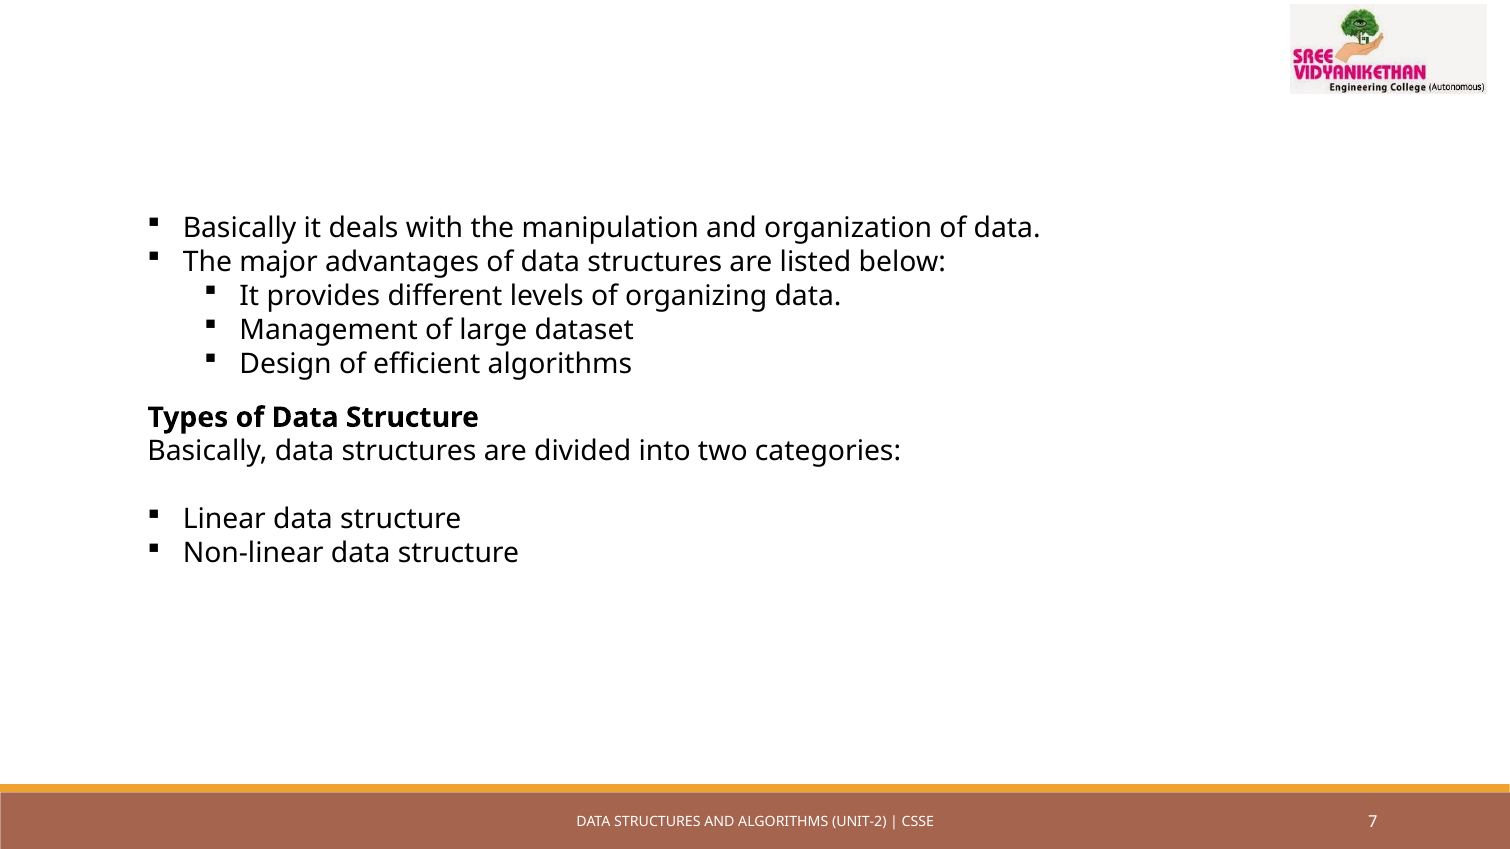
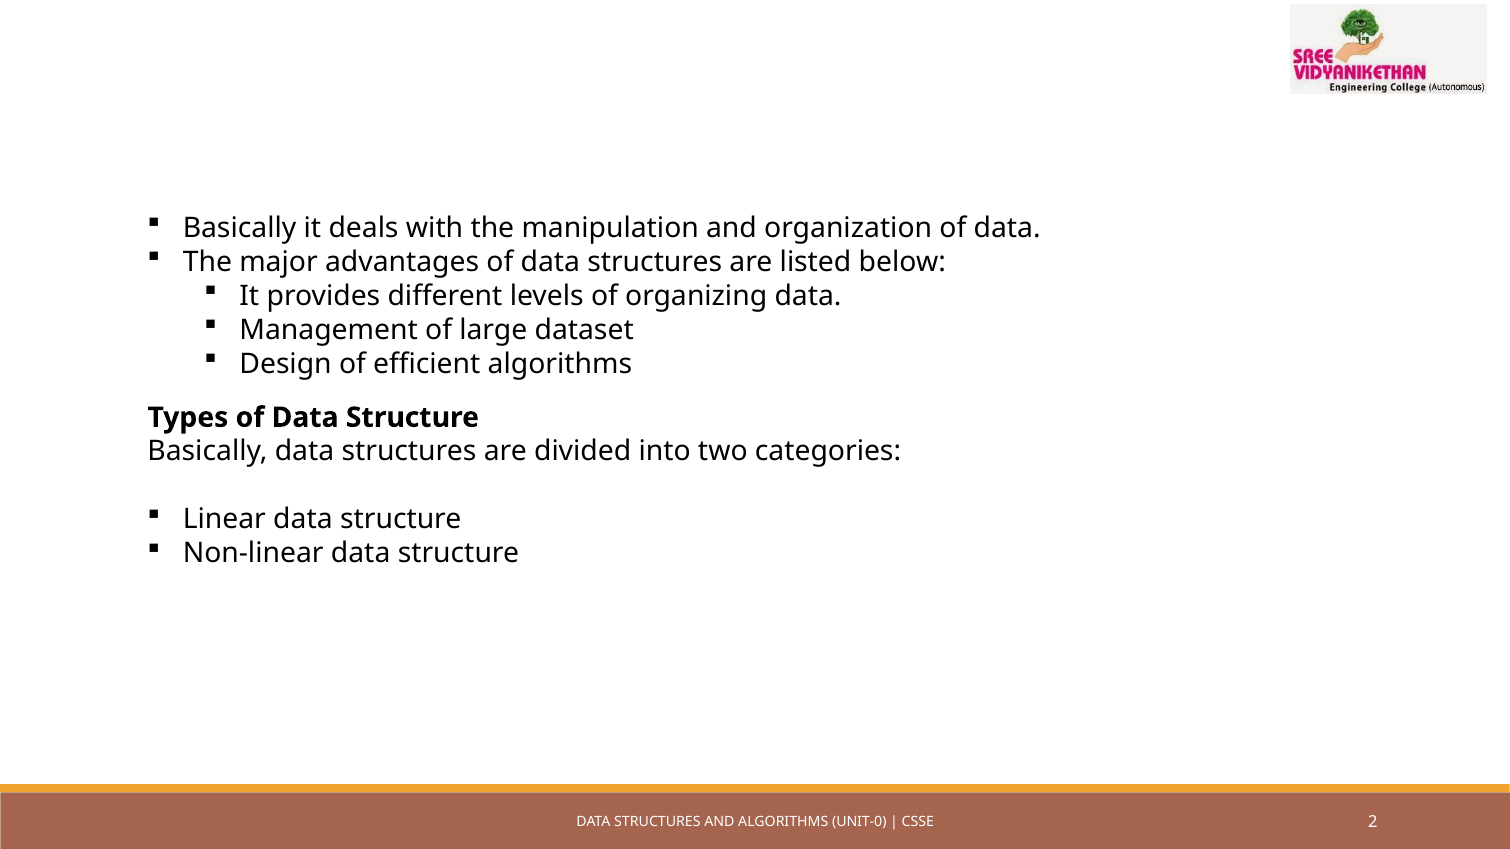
UNIT-2: UNIT-2 -> UNIT-0 (859, 822)
7: 7 -> 2 (1373, 823)
